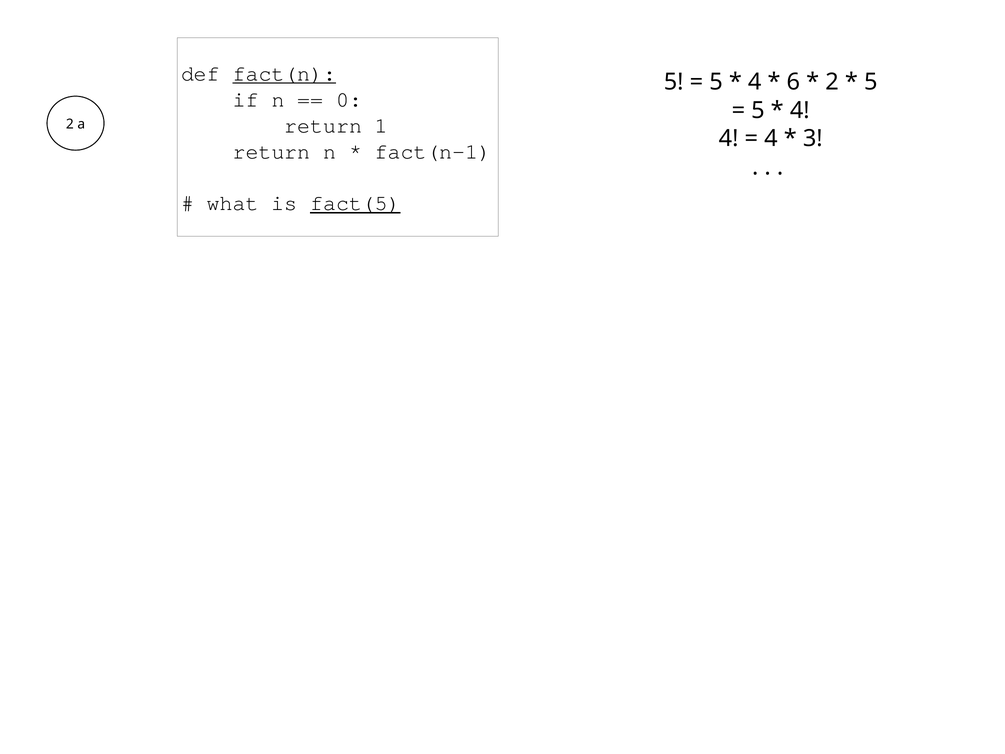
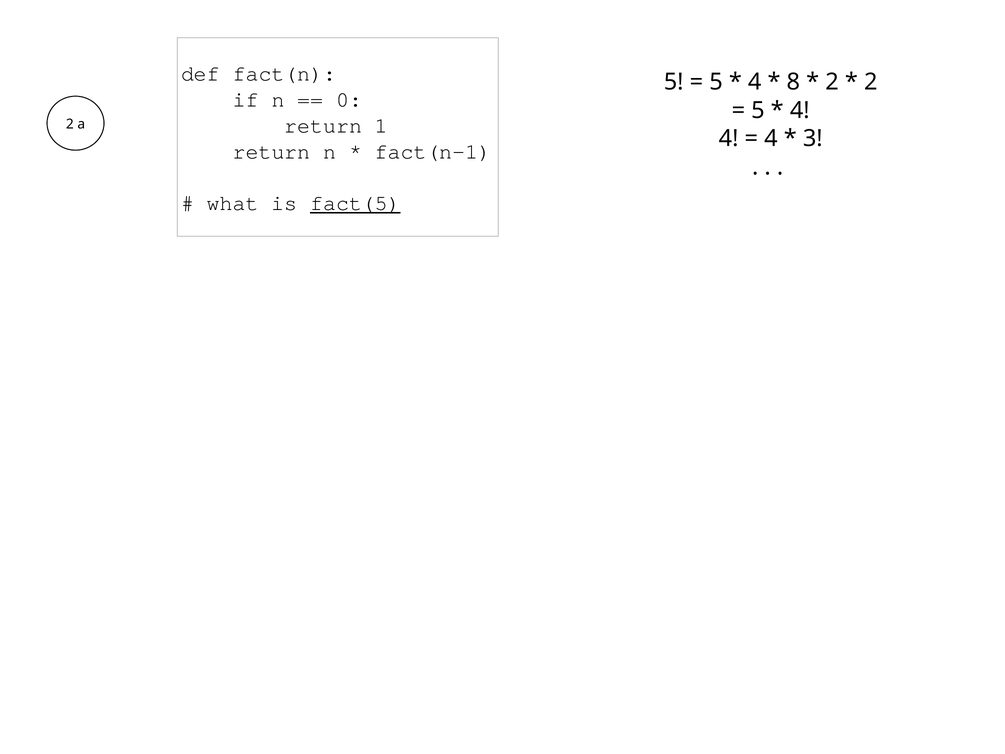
fact(n underline: present -> none (284, 74)
6: 6 -> 8 (793, 82)
5: 5 -> 2 (871, 82)
